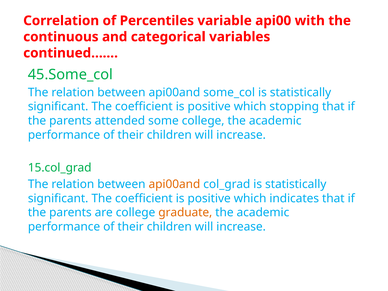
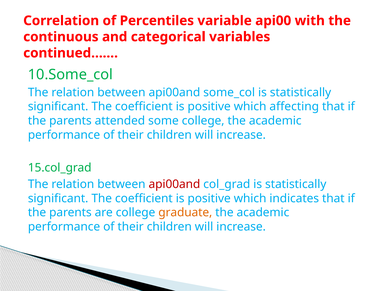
45.Some_col: 45.Some_col -> 10.Some_col (70, 75)
stopping: stopping -> affecting (294, 107)
api00and colour: orange -> red (174, 184)
